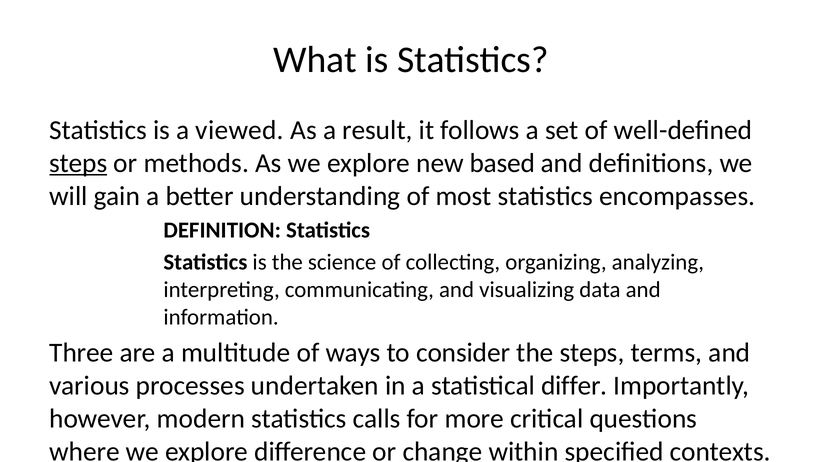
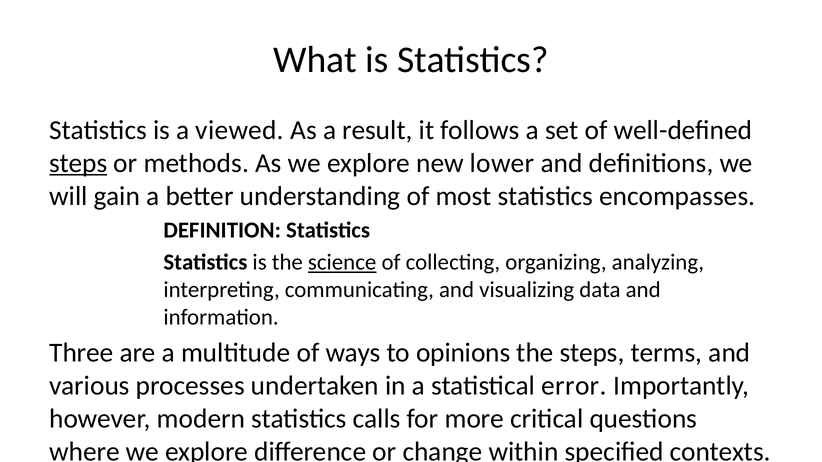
based: based -> lower (502, 163)
science underline: none -> present (342, 262)
consider: consider -> opinions (463, 353)
differ: differ -> error (574, 386)
